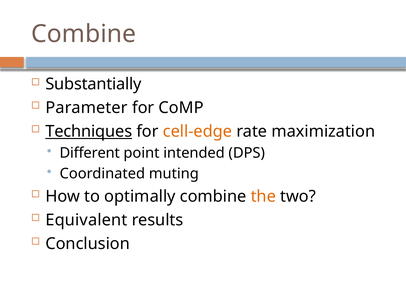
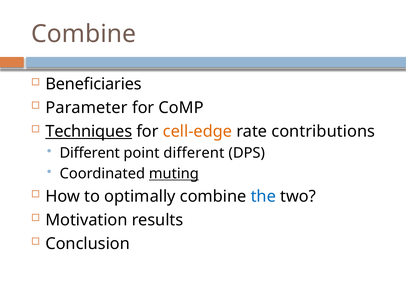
Substantially: Substantially -> Beneficiaries (94, 84)
maximization: maximization -> contributions (323, 131)
point intended: intended -> different (194, 153)
muting underline: none -> present (174, 173)
the colour: orange -> blue (263, 196)
Equivalent: Equivalent -> Motivation (86, 220)
